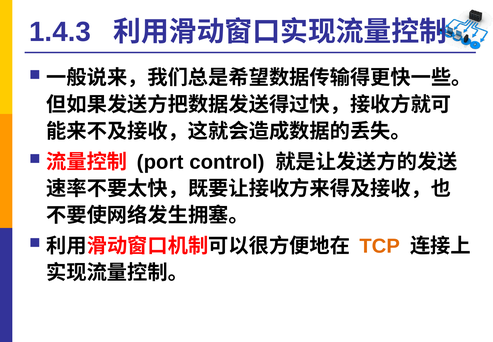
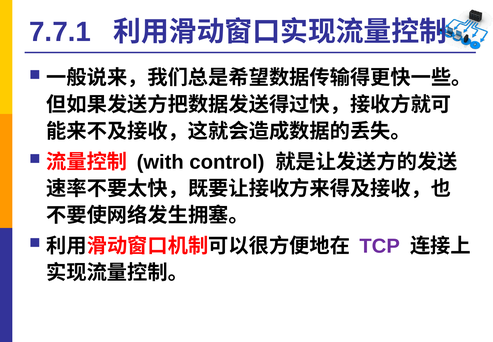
1.4.3: 1.4.3 -> 7.7.1 (60, 32)
port: port -> with (160, 162)
TCP colour: orange -> purple (380, 246)
